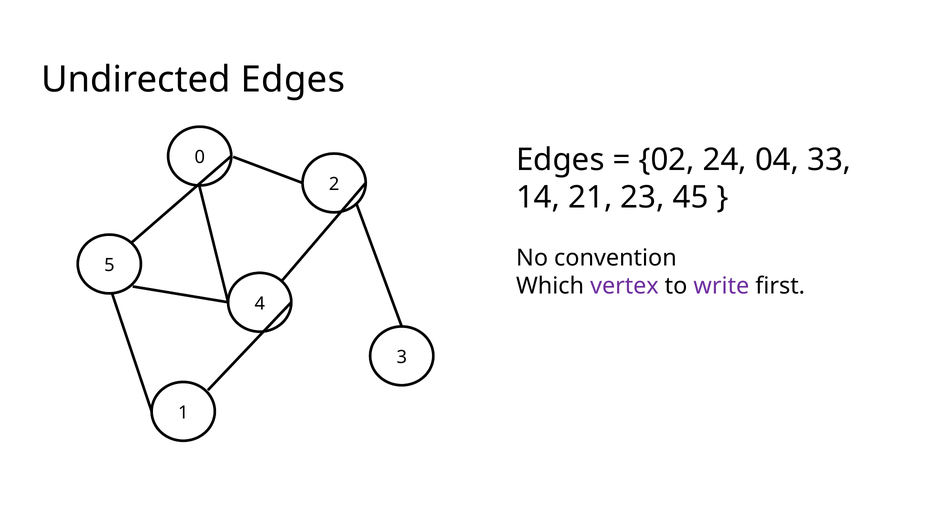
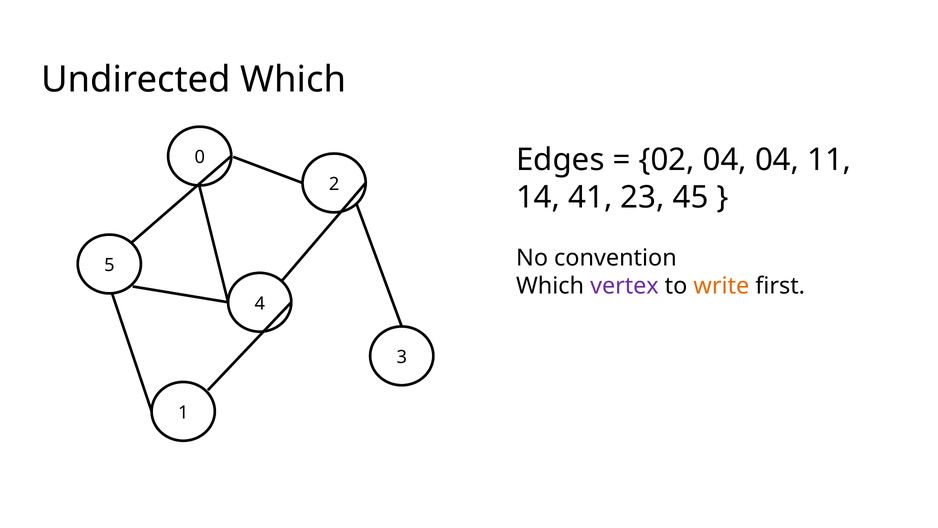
Undirected Edges: Edges -> Which (293, 79)
02 24: 24 -> 04 (725, 160)
33: 33 -> 11 (829, 160)
21: 21 -> 41 (590, 197)
write colour: purple -> orange (721, 286)
